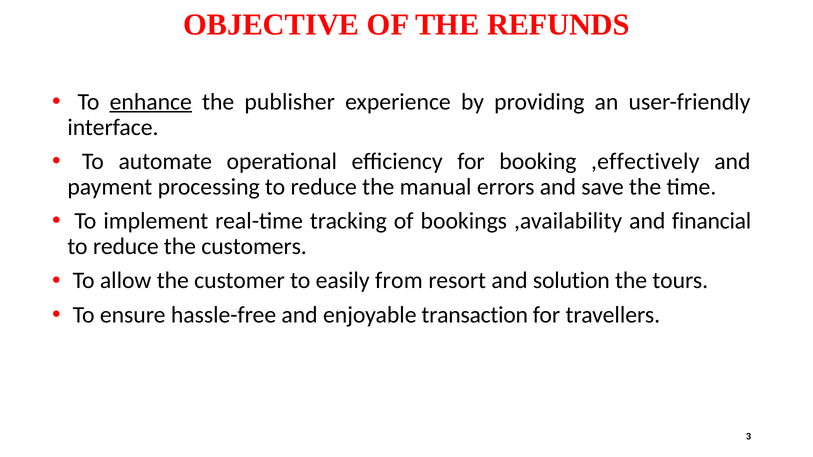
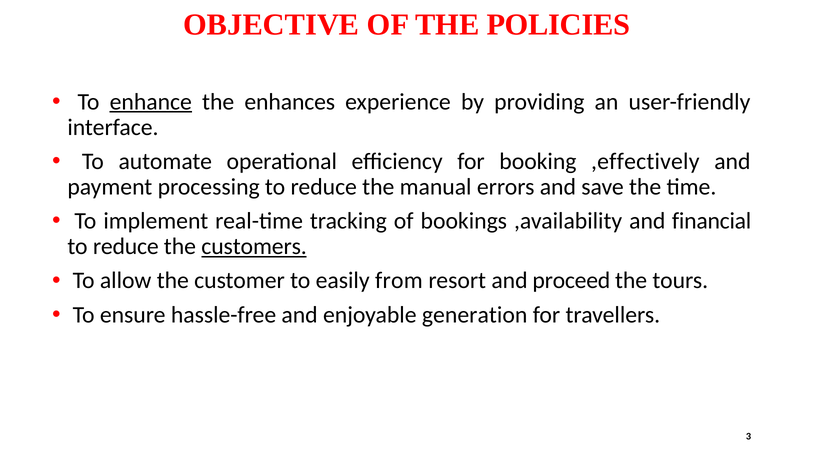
REFUNDS: REFUNDS -> POLICIES (558, 25)
publisher: publisher -> enhances (290, 102)
customers underline: none -> present (254, 247)
solution: solution -> proceed (571, 281)
transaction: transaction -> generation (475, 315)
